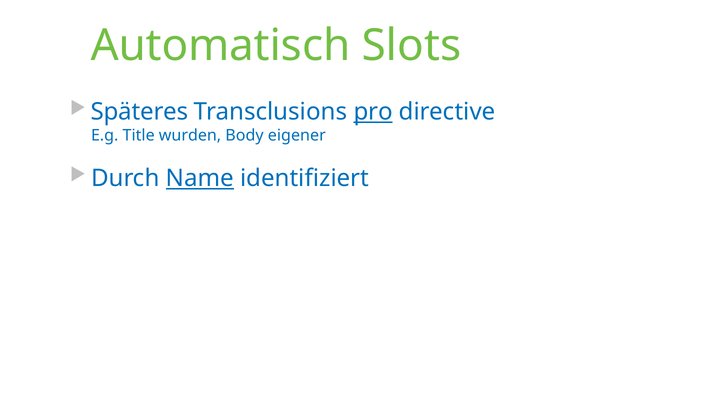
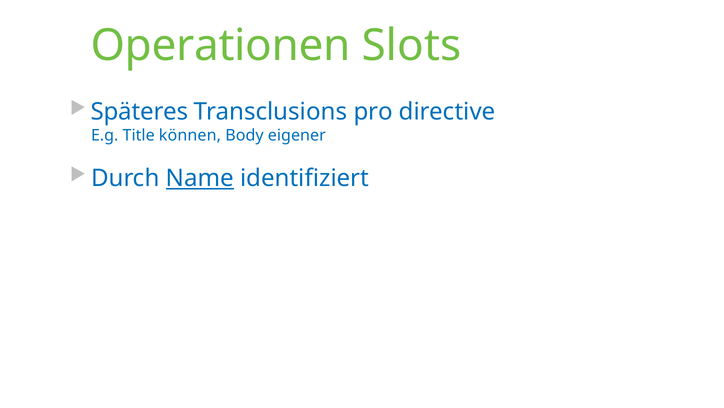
Automatisch: Automatisch -> Operationen (221, 46)
pro underline: present -> none (373, 111)
wurden: wurden -> können (190, 135)
